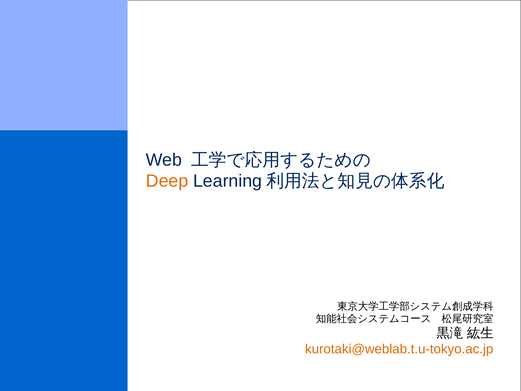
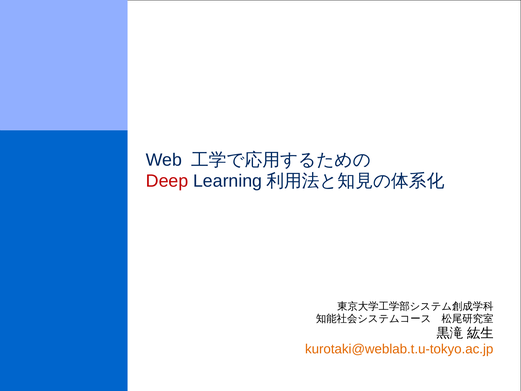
Deep colour: orange -> red (167, 181)
